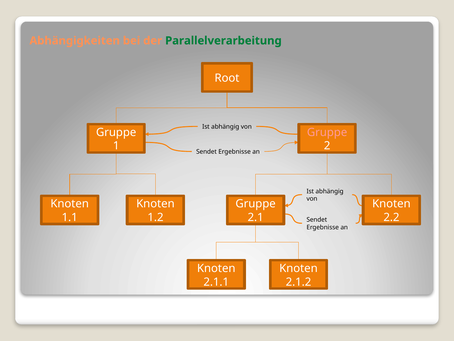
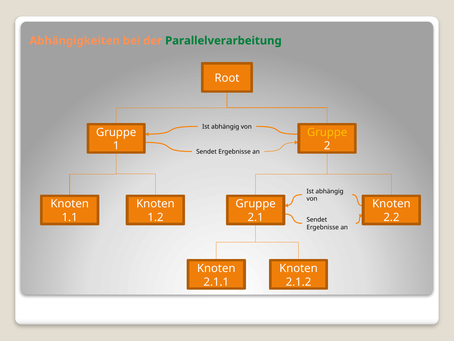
Gruppe colour: pink -> yellow (327, 132)
